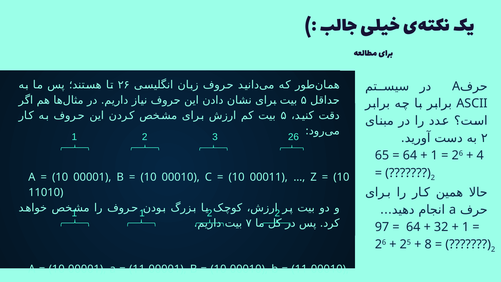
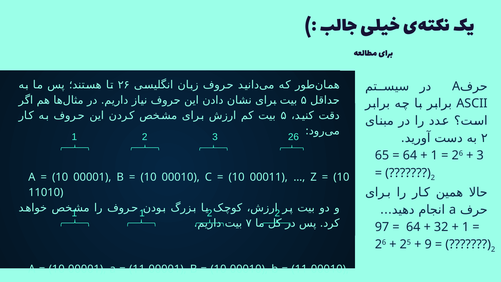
4: 4 -> 3 (480, 155)
8: 8 -> 9 (428, 244)
